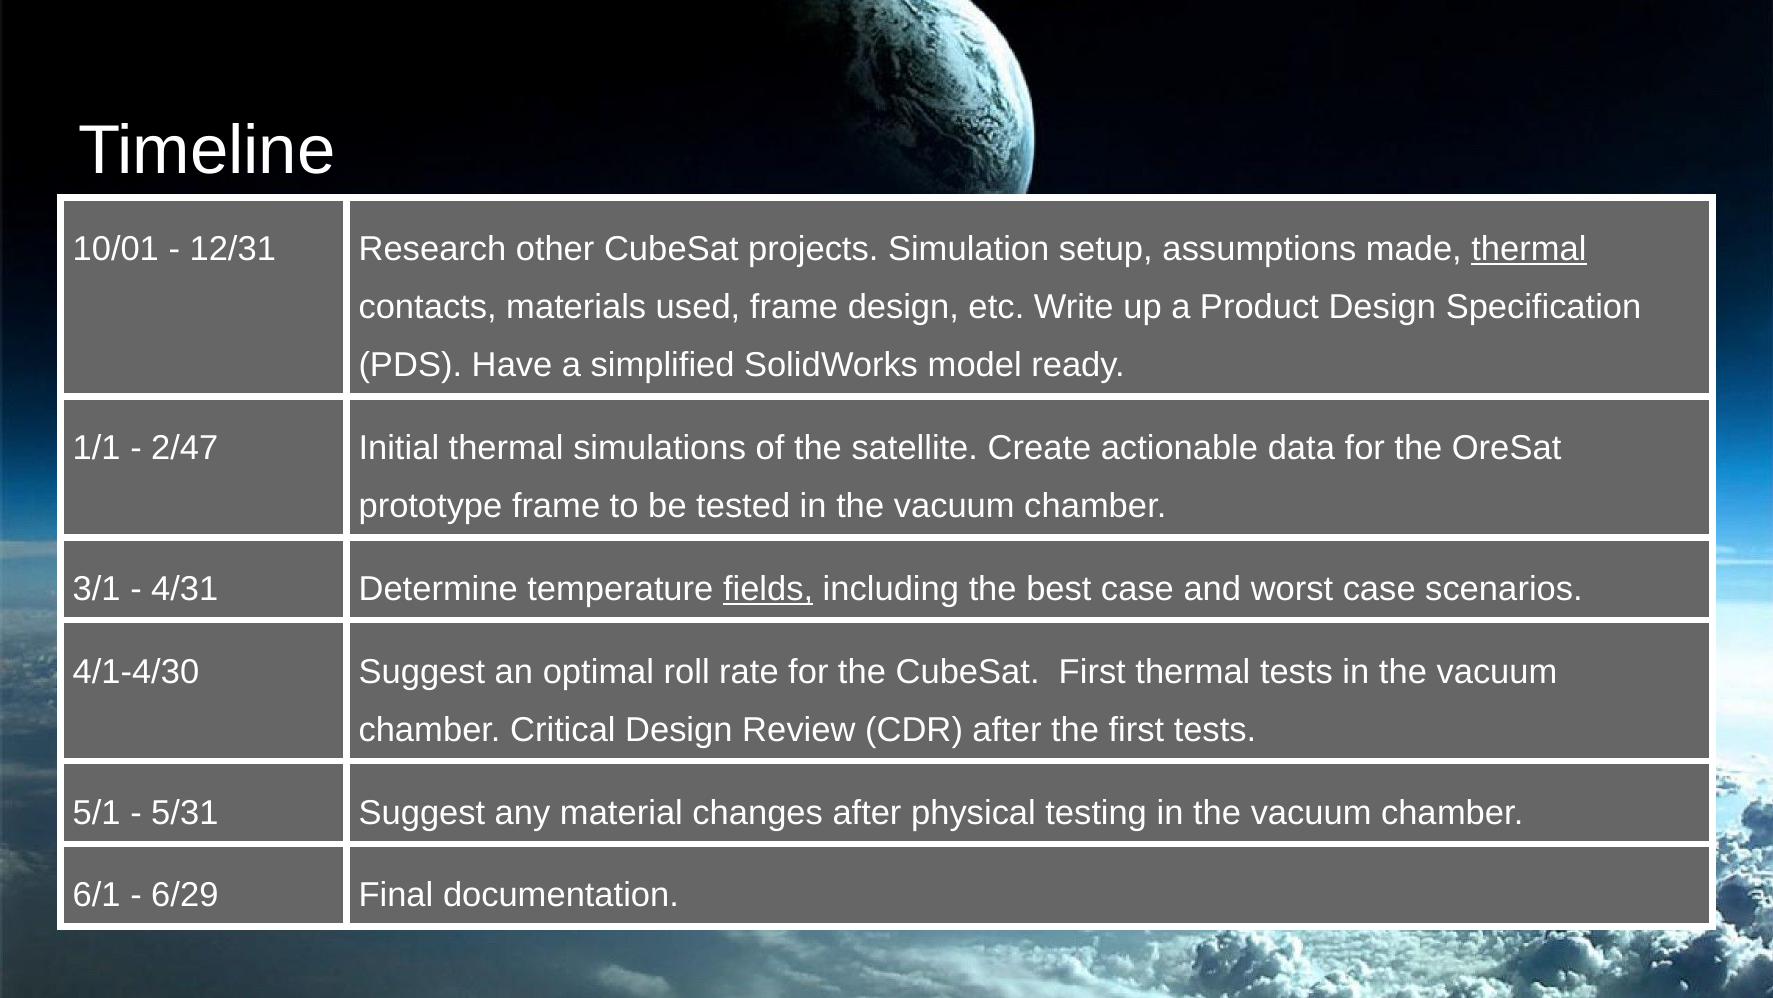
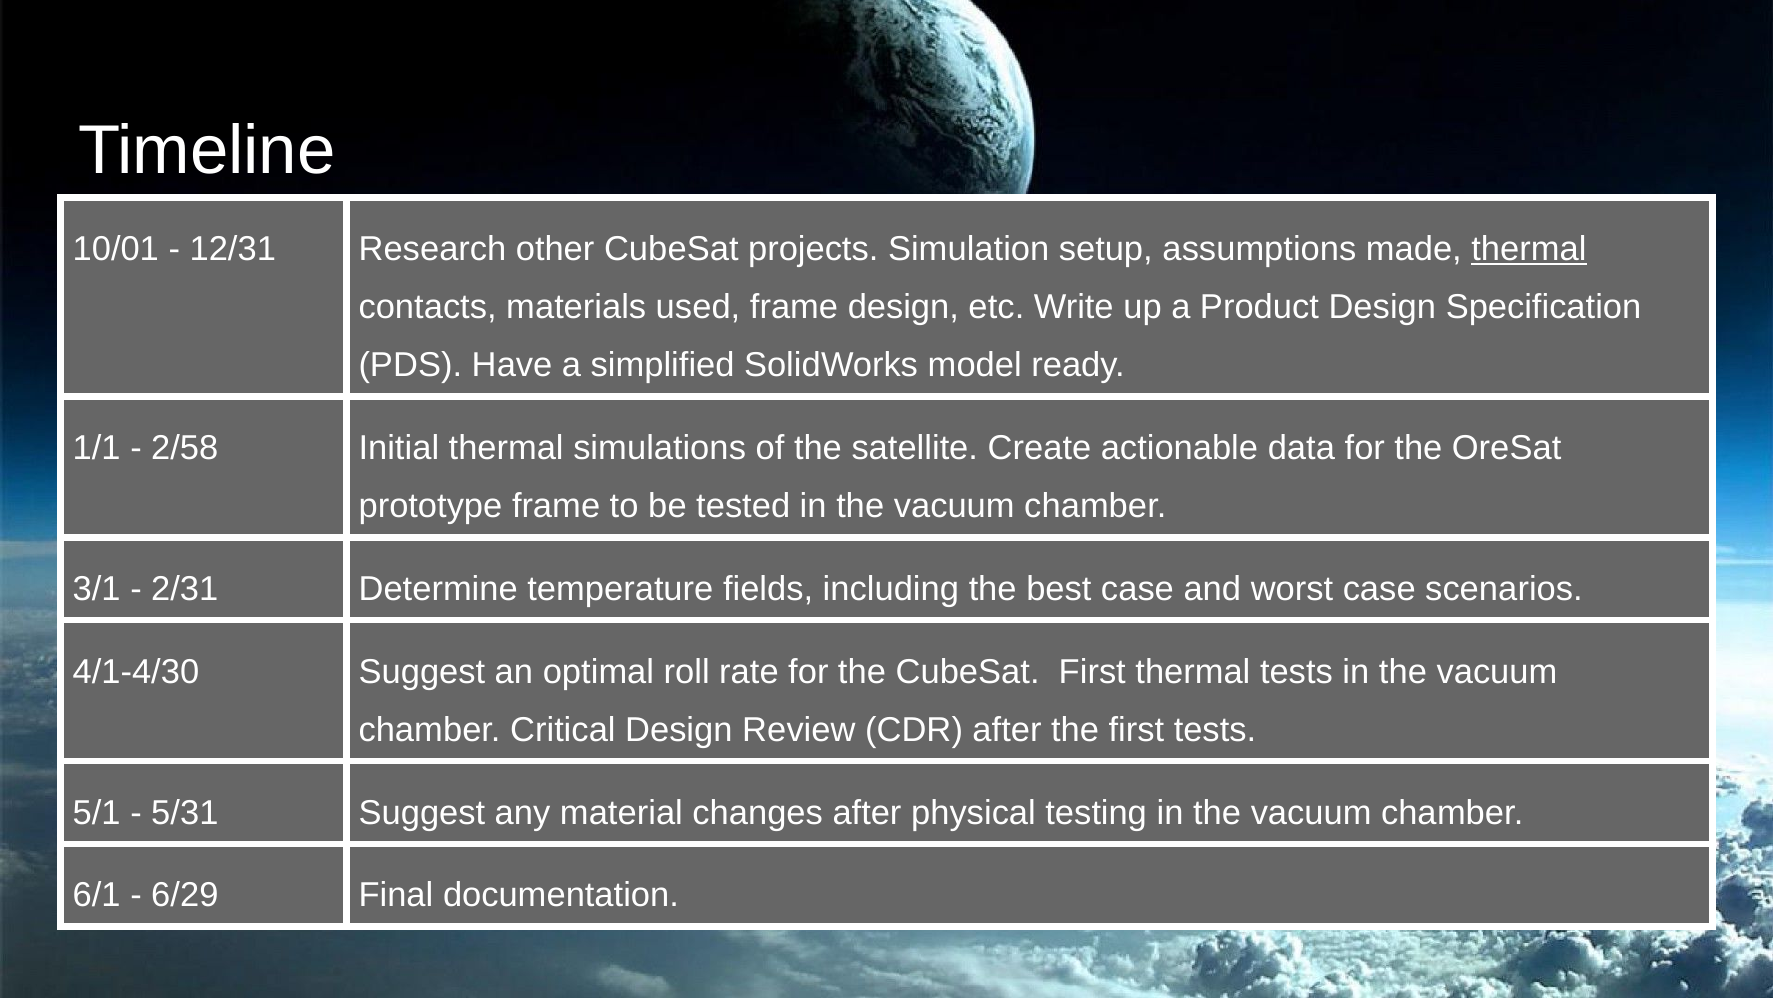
2/47: 2/47 -> 2/58 (185, 448)
4/31: 4/31 -> 2/31 (185, 589)
fields underline: present -> none (768, 589)
